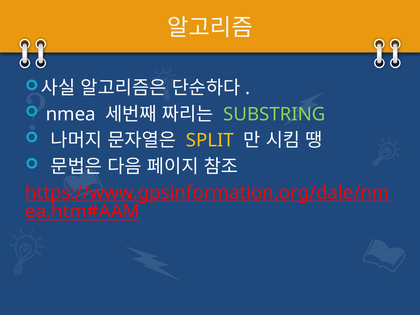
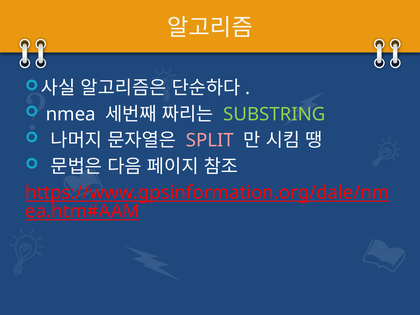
SPLIT colour: yellow -> pink (210, 140)
